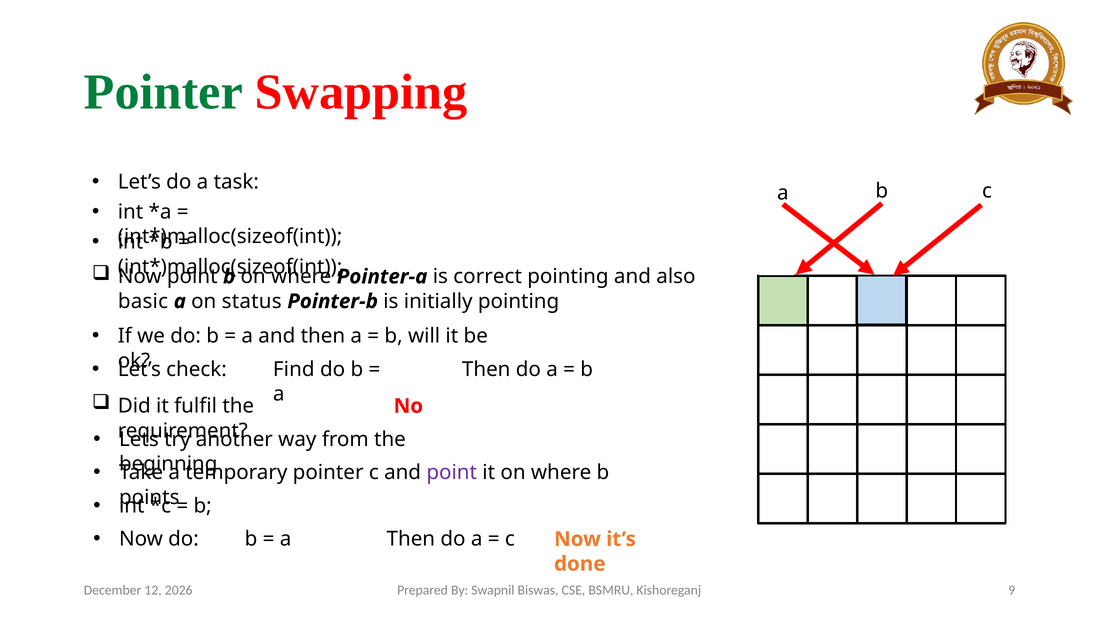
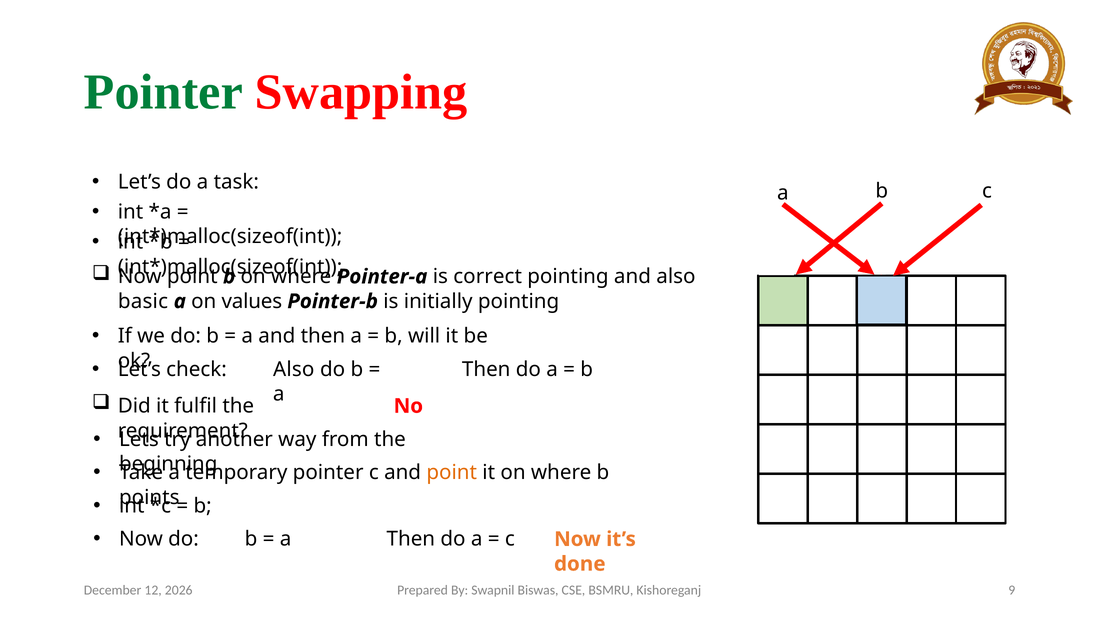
status: status -> values (252, 301)
check Find: Find -> Also (294, 370)
point colour: purple -> orange (452, 473)
